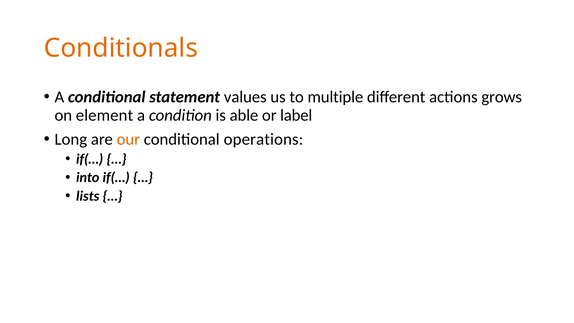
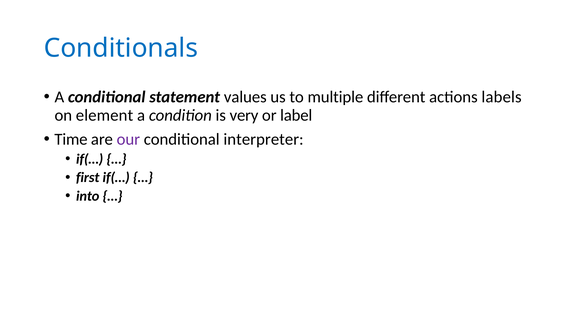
Conditionals colour: orange -> blue (121, 48)
grows: grows -> labels (502, 97)
able: able -> very (244, 115)
Long: Long -> Time (71, 139)
our colour: orange -> purple (128, 139)
operations: operations -> interpreter (264, 139)
into: into -> first (88, 177)
lists: lists -> into (88, 196)
